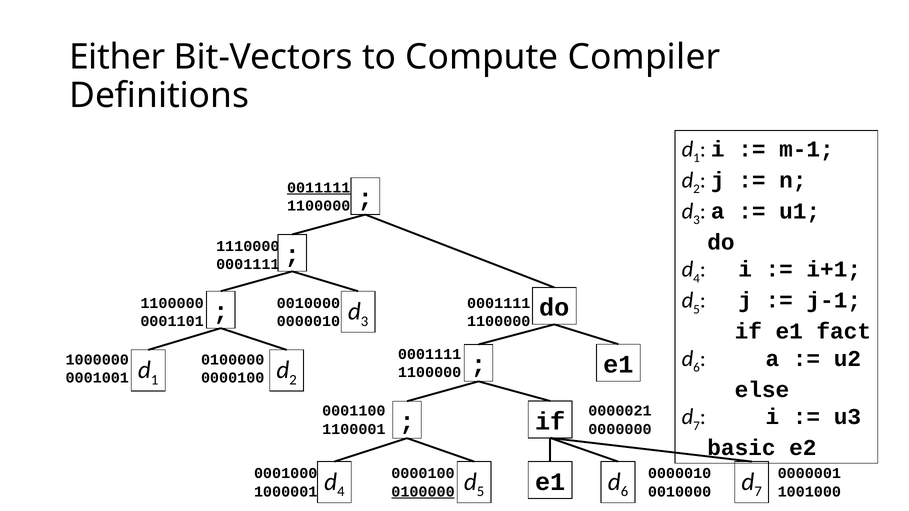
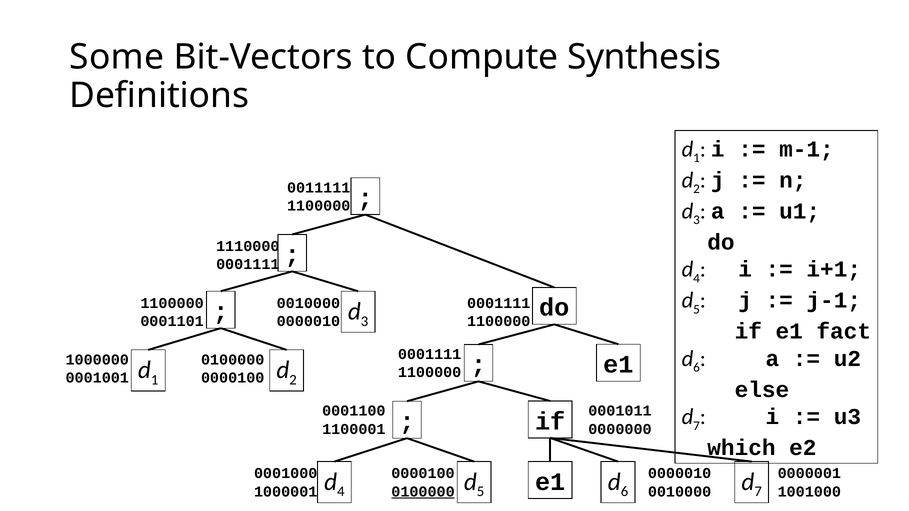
Either: Either -> Some (117, 57)
Compiler: Compiler -> Synthesis (644, 57)
0011111 underline: present -> none (319, 188)
0000021: 0000021 -> 0001011 (620, 411)
basic: basic -> which (741, 448)
